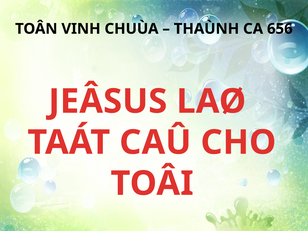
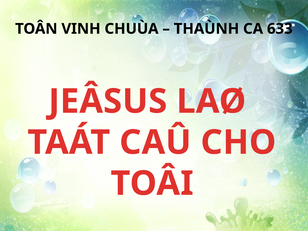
656: 656 -> 633 (280, 29)
